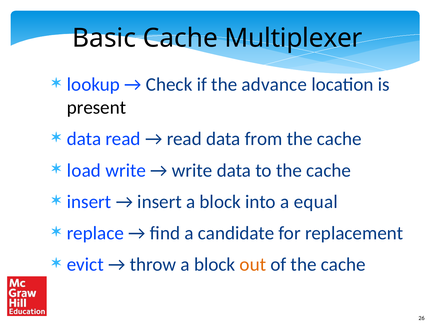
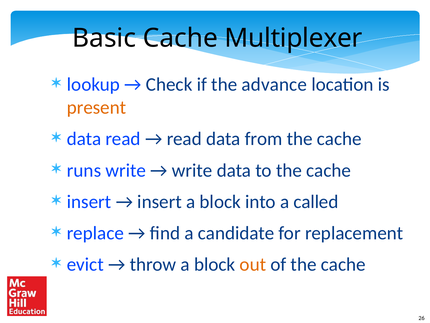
present colour: black -> orange (96, 107)
load: load -> runs (84, 170)
equal: equal -> called (316, 202)
